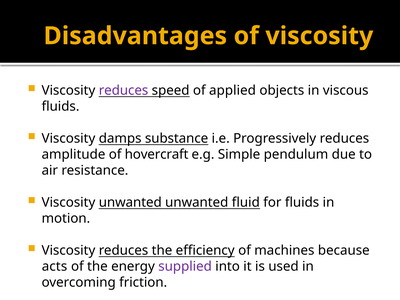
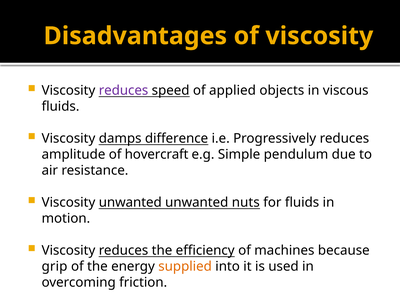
substance: substance -> difference (177, 139)
fluid: fluid -> nuts (246, 203)
acts: acts -> grip (55, 267)
supplied colour: purple -> orange (185, 267)
